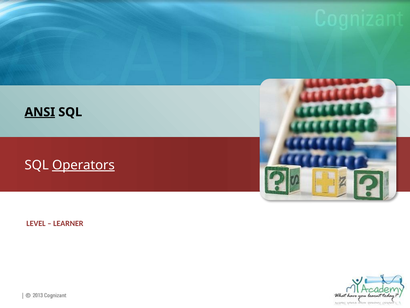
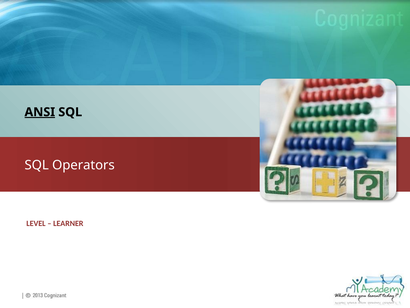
Operators underline: present -> none (83, 165)
